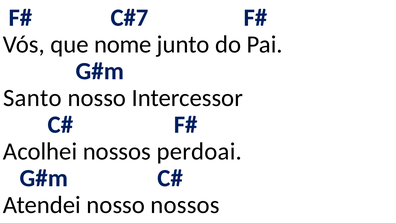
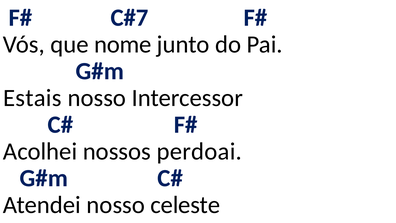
Santo: Santo -> Estais (32, 98)
nosso nossos: nossos -> celeste (185, 205)
